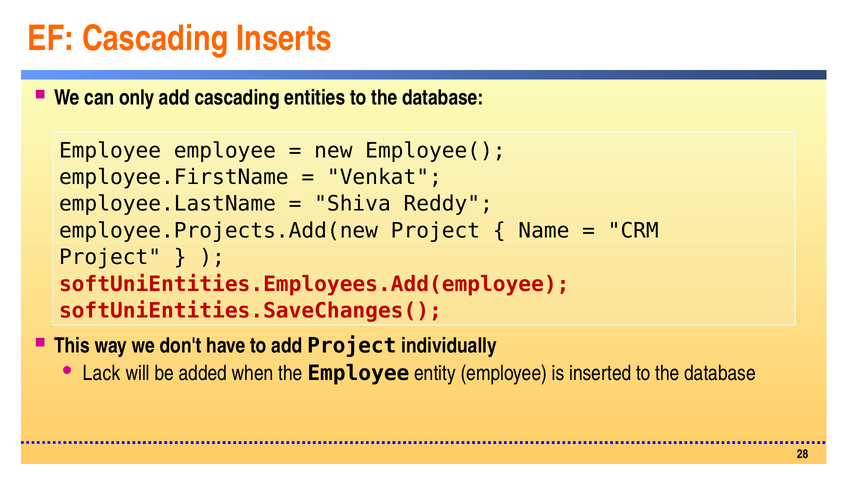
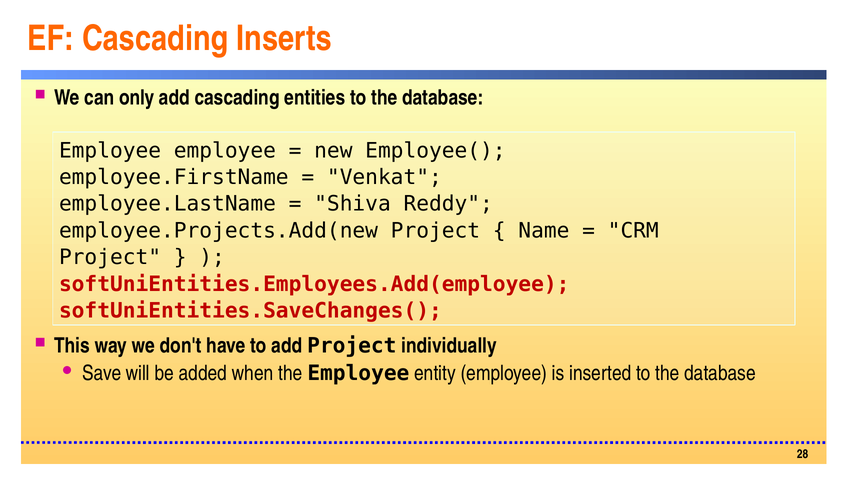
Lack: Lack -> Save (102, 373)
